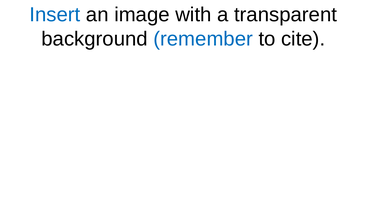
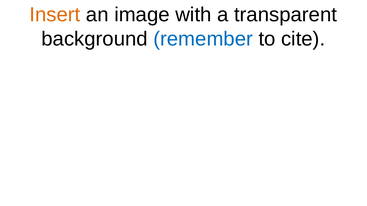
Insert colour: blue -> orange (55, 15)
